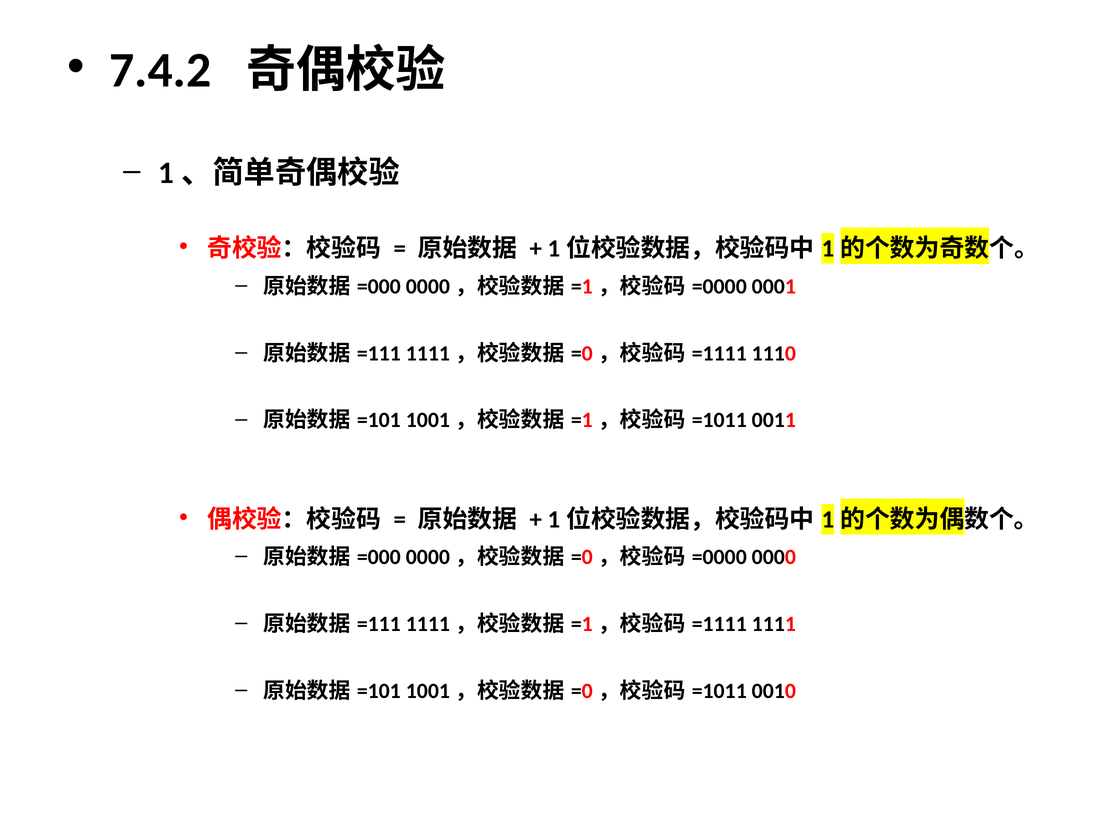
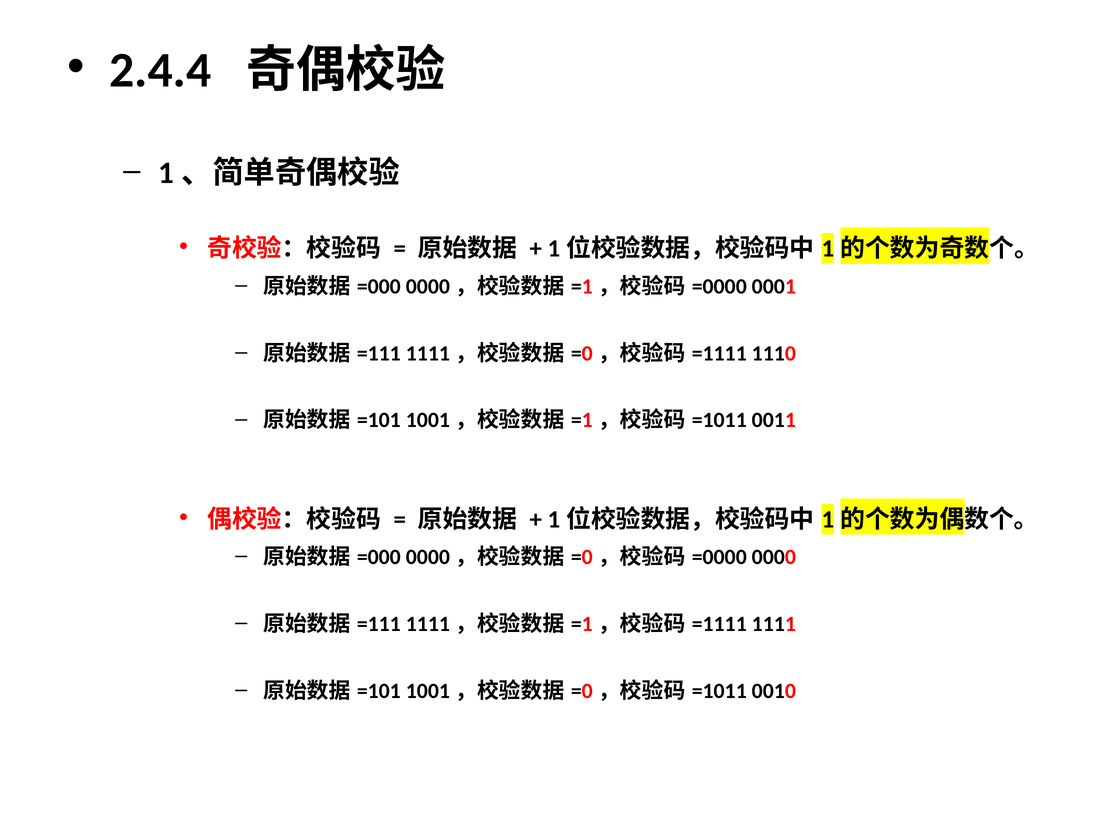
7.4.2: 7.4.2 -> 2.4.4 (160, 70)
